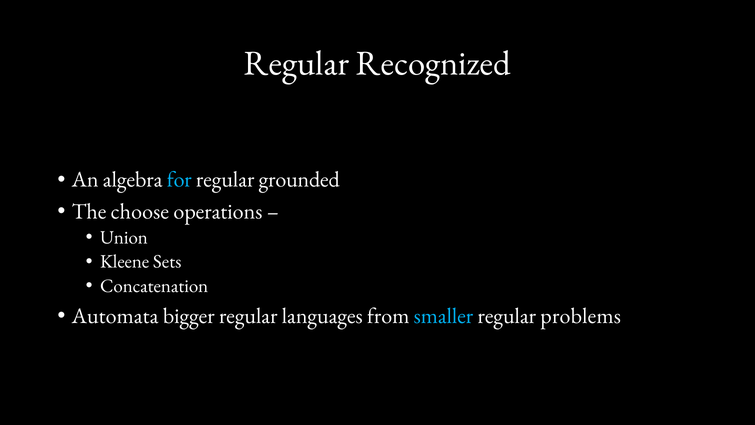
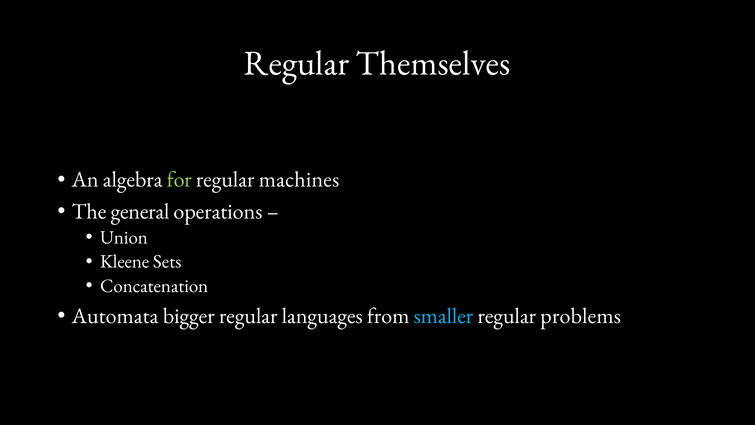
Recognized: Recognized -> Themselves (433, 63)
for colour: light blue -> light green (179, 180)
grounded: grounded -> machines (299, 180)
choose: choose -> general (140, 211)
